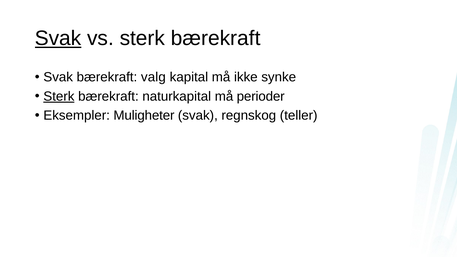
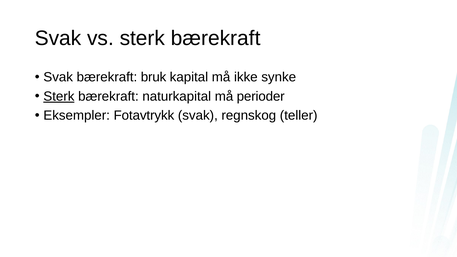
Svak underline: present -> none (58, 38)
valg: valg -> bruk (154, 77)
Muligheter: Muligheter -> Fotavtrykk (144, 116)
